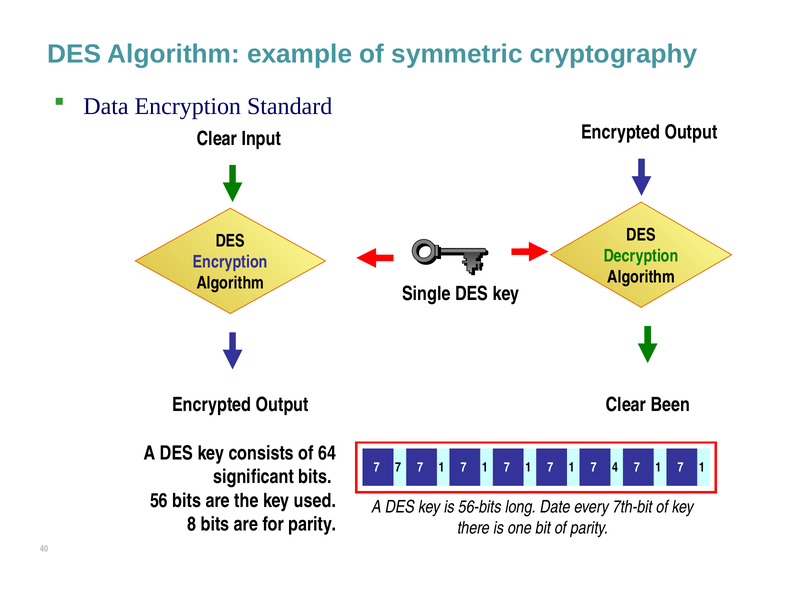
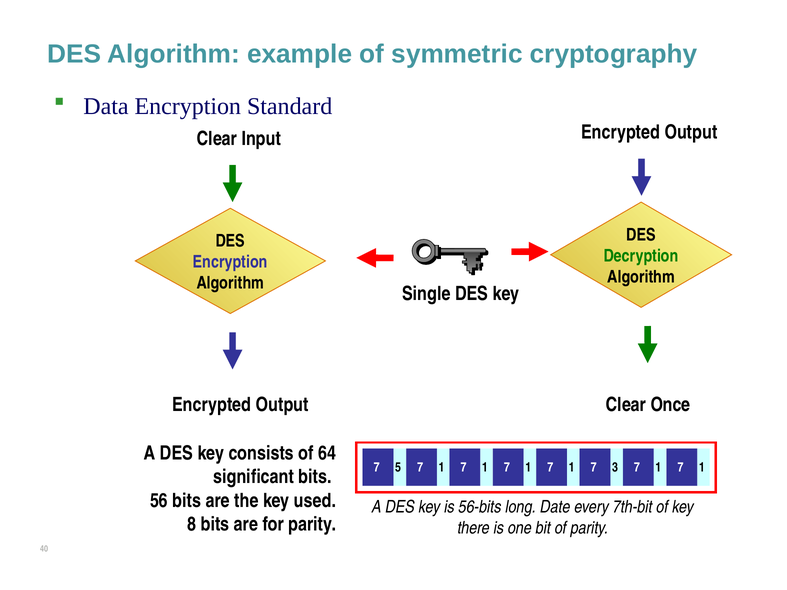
Been: Been -> Once (670, 405)
7: 7 -> 5 (398, 468)
4: 4 -> 3 (615, 468)
